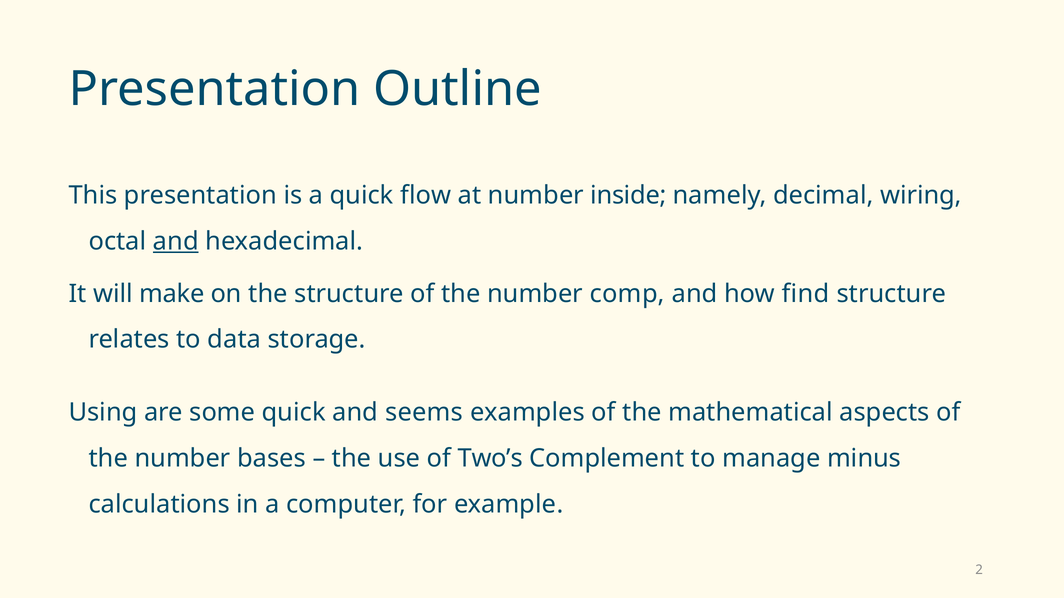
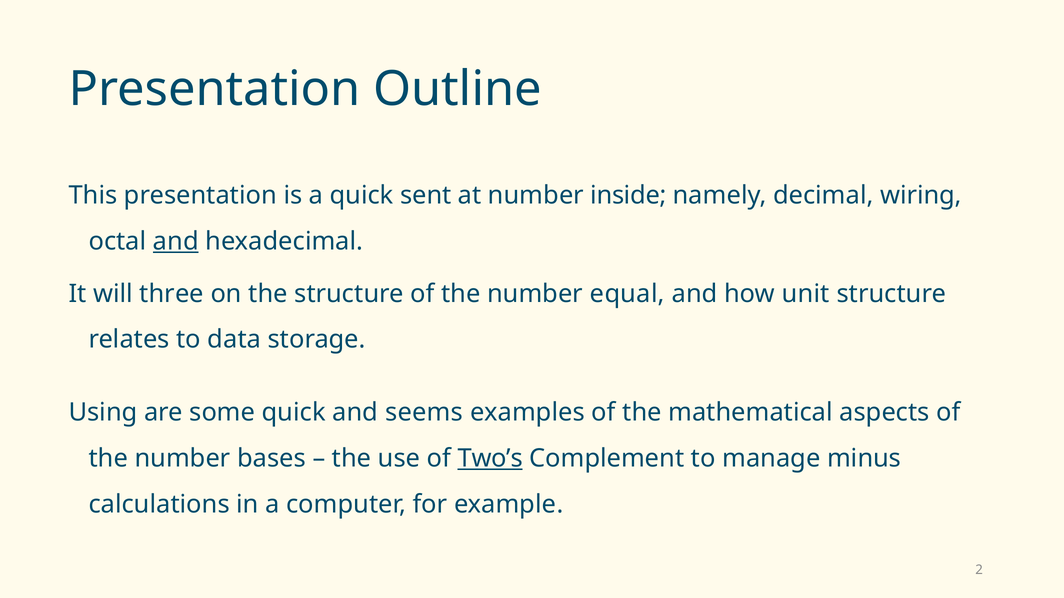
flow: flow -> sent (426, 196)
make: make -> three (172, 294)
comp: comp -> equal (627, 294)
find: find -> unit (806, 294)
Two’s underline: none -> present (490, 459)
